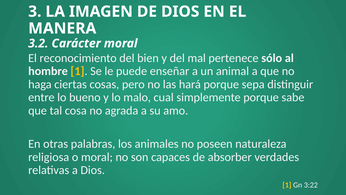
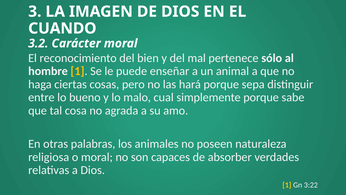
MANERA: MANERA -> CUANDO (62, 28)
